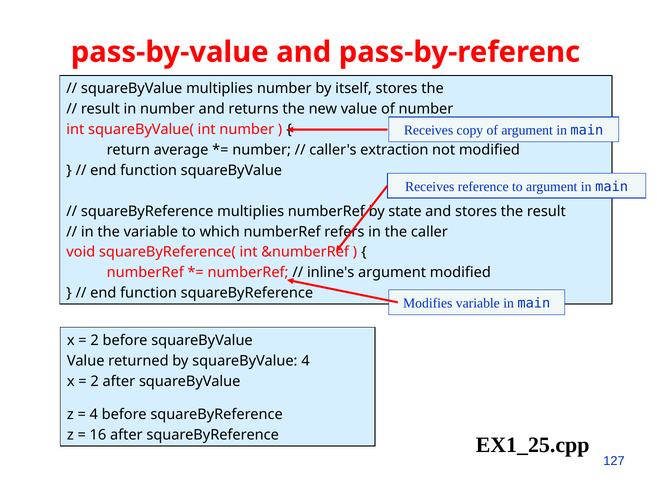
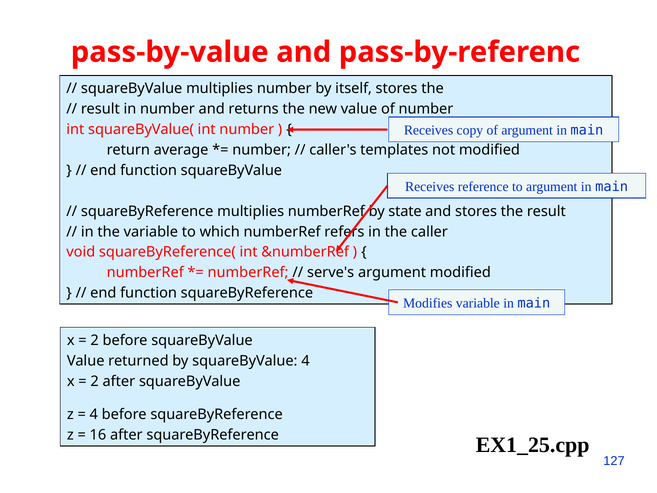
extraction: extraction -> templates (394, 150)
inline's: inline's -> serve's (331, 272)
